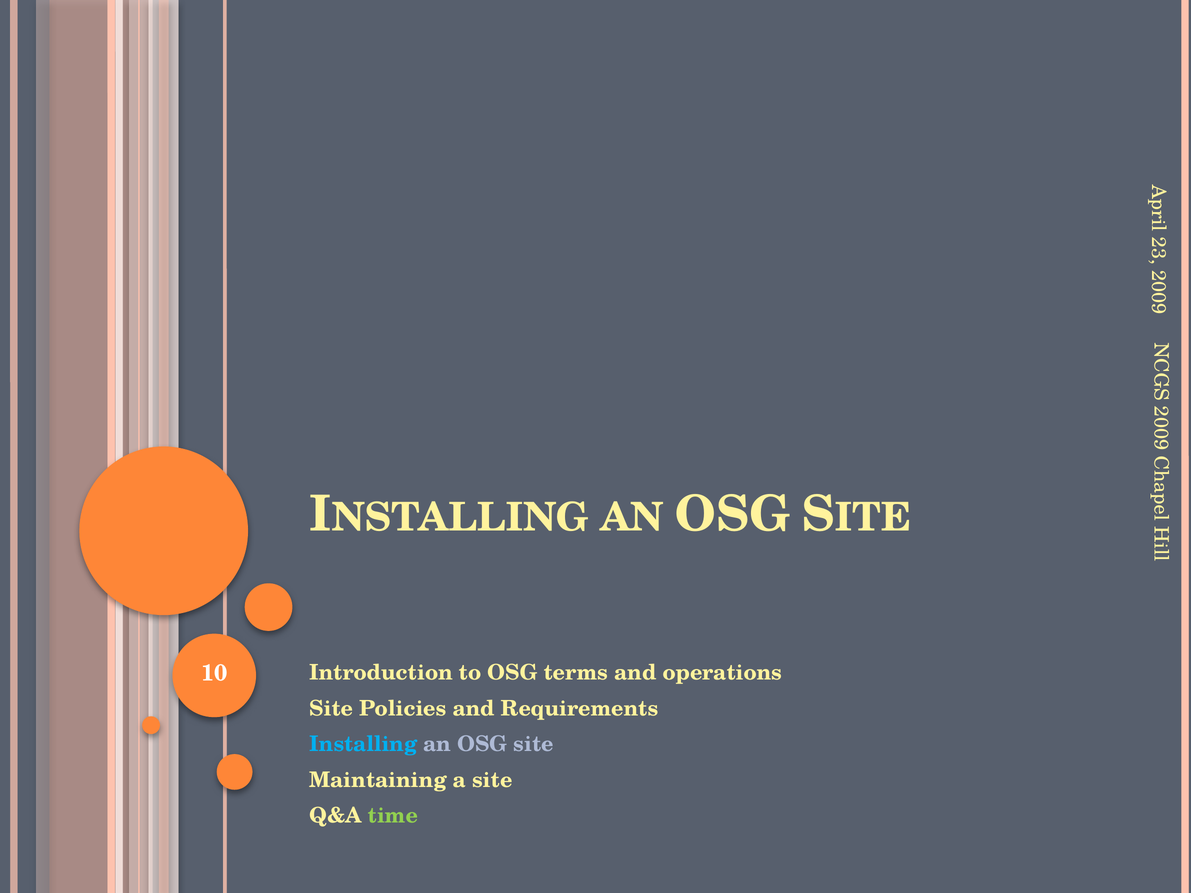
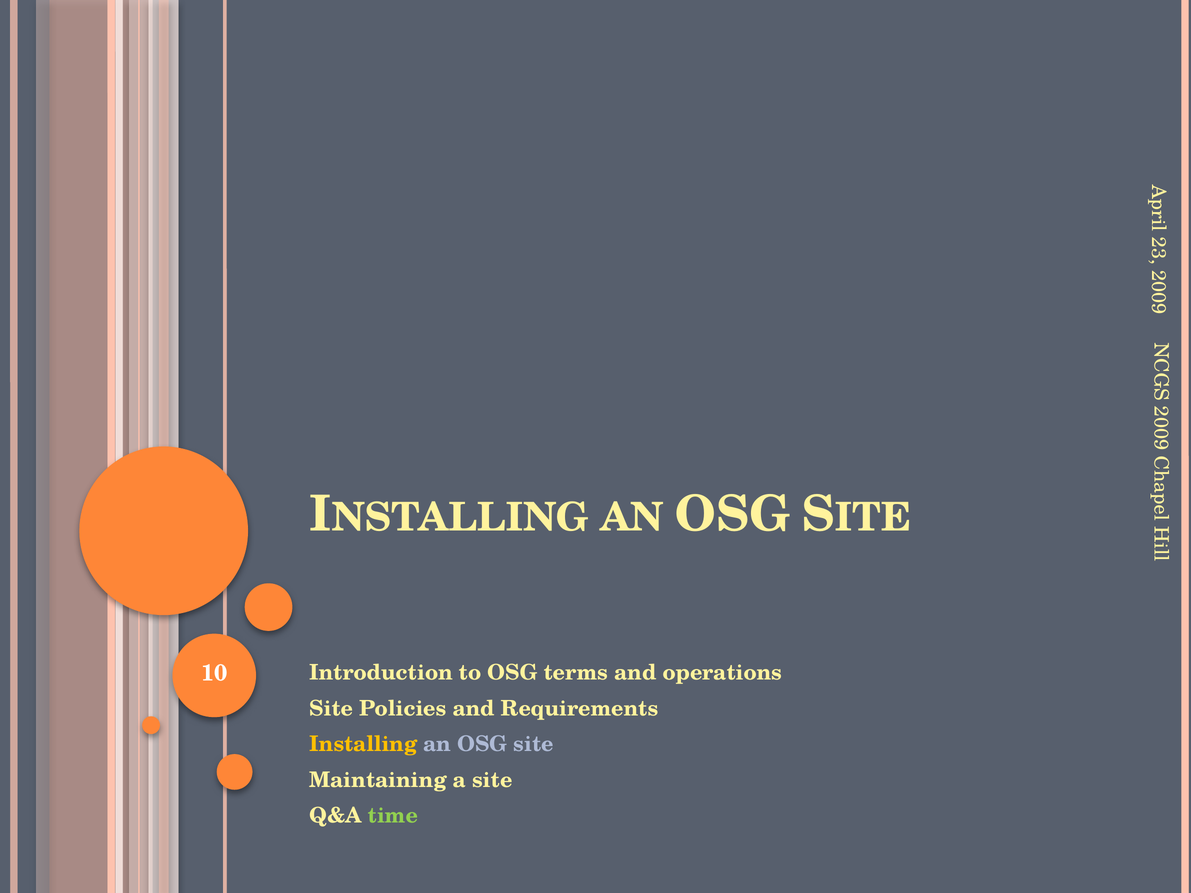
Installing colour: light blue -> yellow (363, 744)
